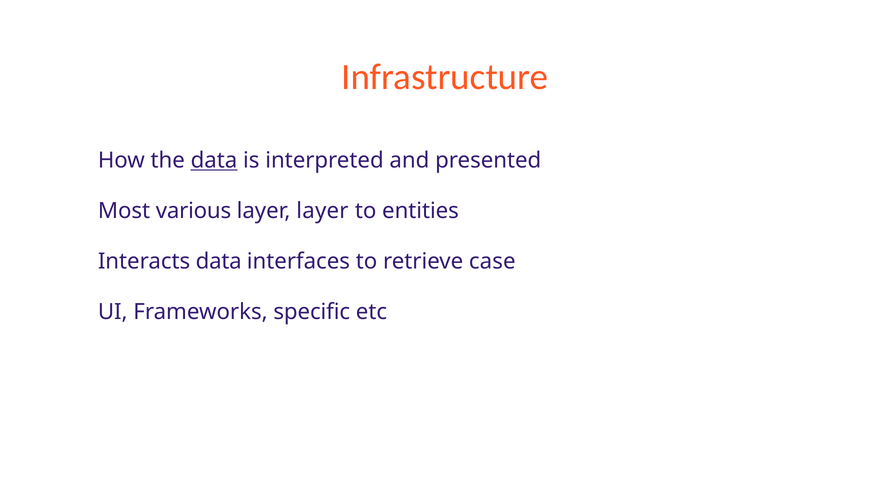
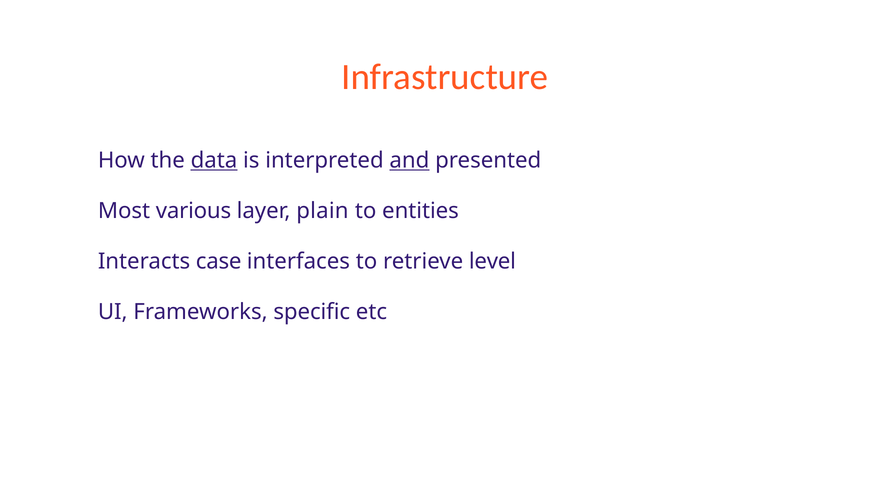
and underline: none -> present (409, 160)
layer layer: layer -> plain (322, 211)
Interacts data: data -> case (219, 261)
case: case -> level (492, 261)
